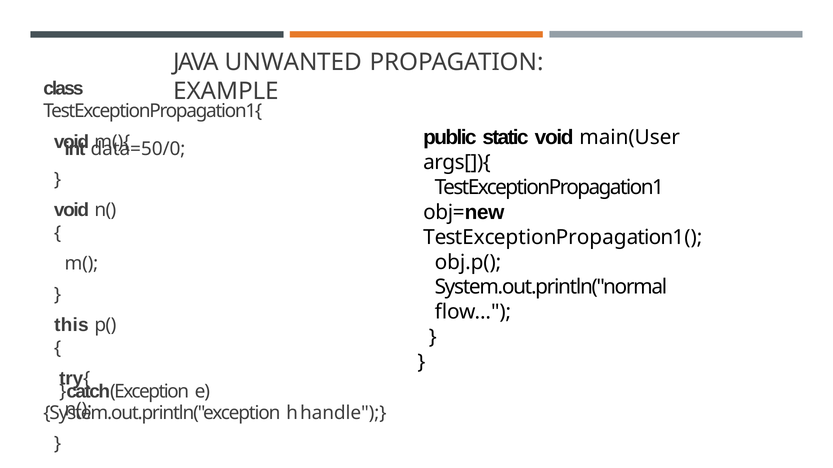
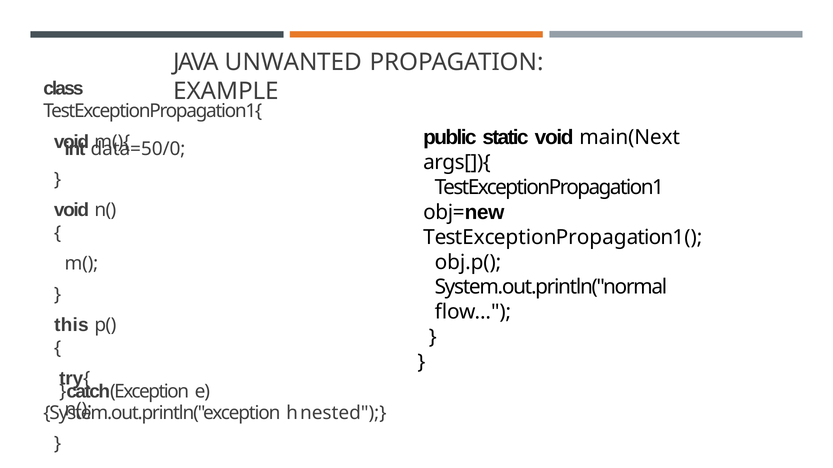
main(User: main(User -> main(Next (630, 137)
handle: handle -> nested (343, 414)
